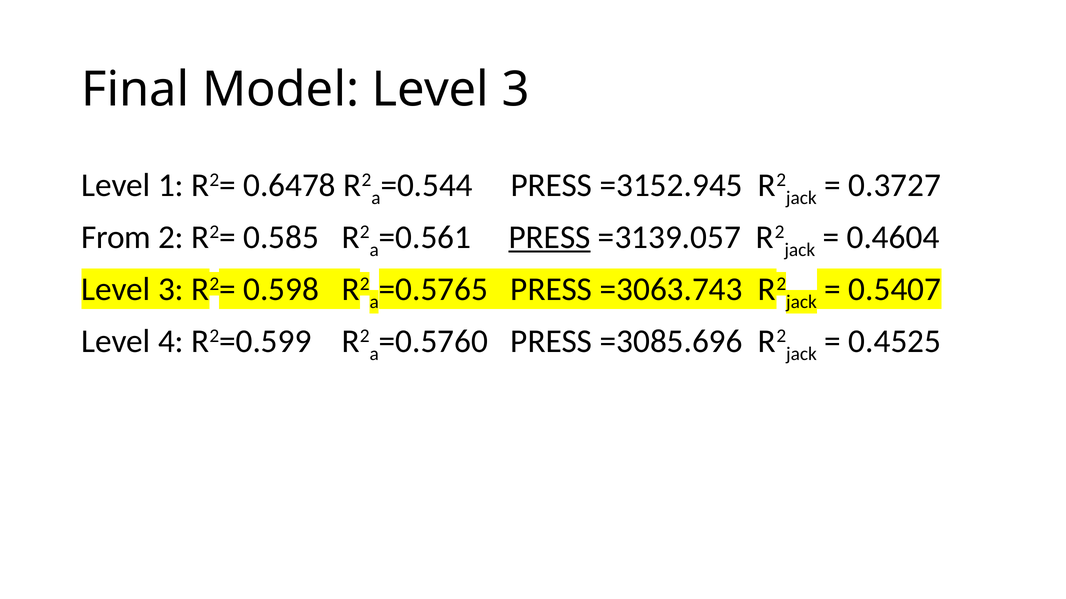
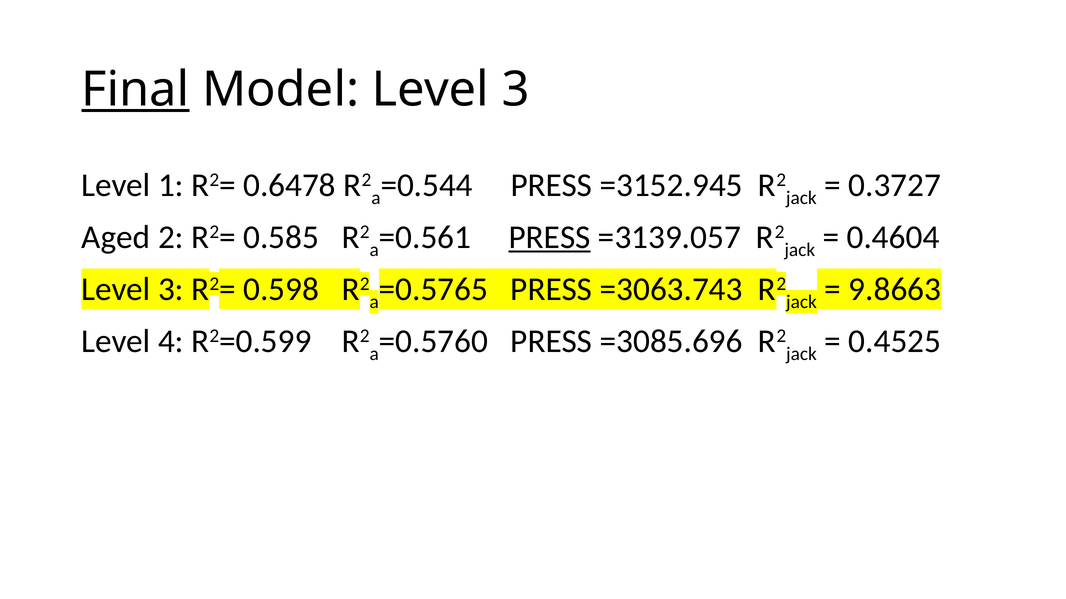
Final underline: none -> present (135, 90)
From: From -> Aged (116, 237)
0.5407: 0.5407 -> 9.8663 (895, 289)
